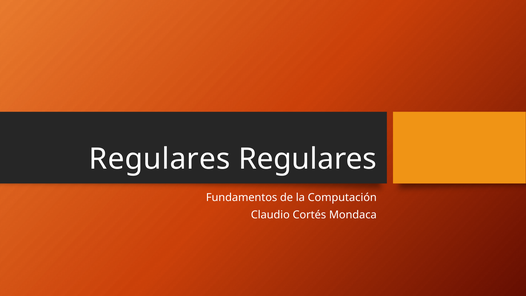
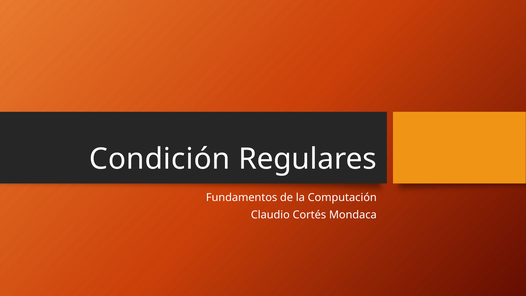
Regulares: Regulares -> Condición (160, 159)
